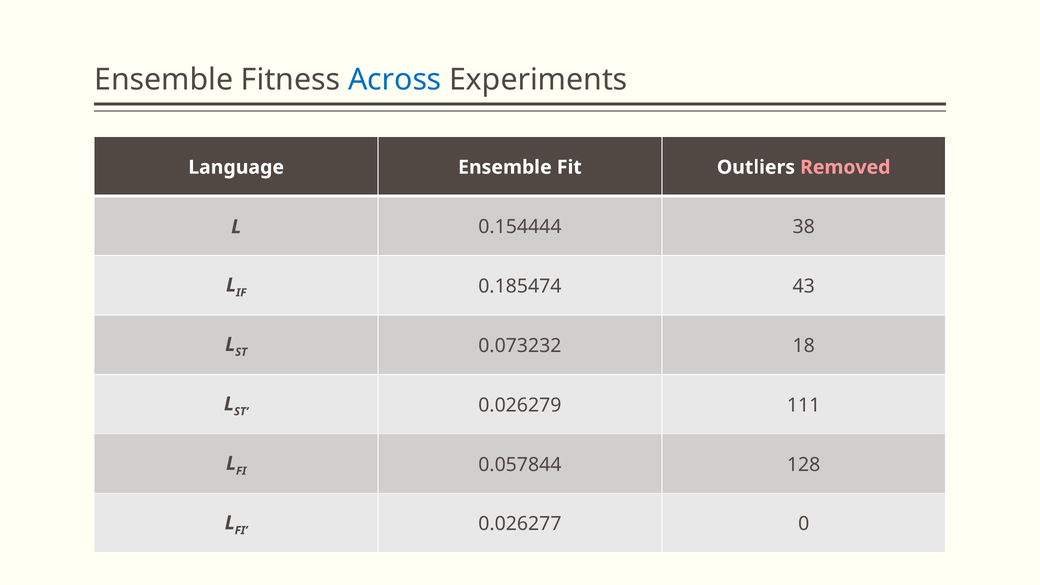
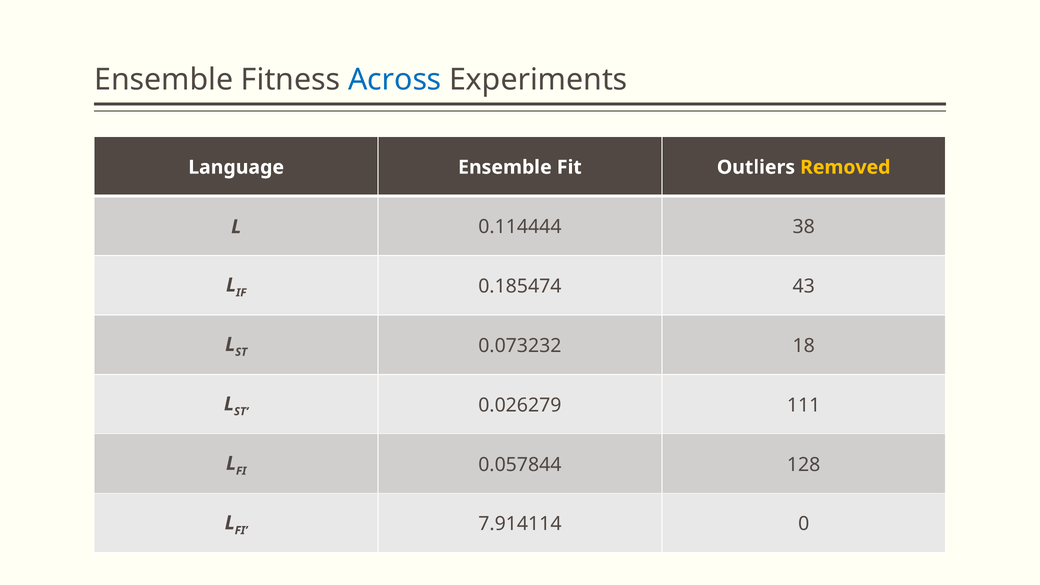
Removed colour: pink -> yellow (845, 167)
0.154444: 0.154444 -> 0.114444 (520, 227)
0.026277: 0.026277 -> 7.914114 (520, 524)
